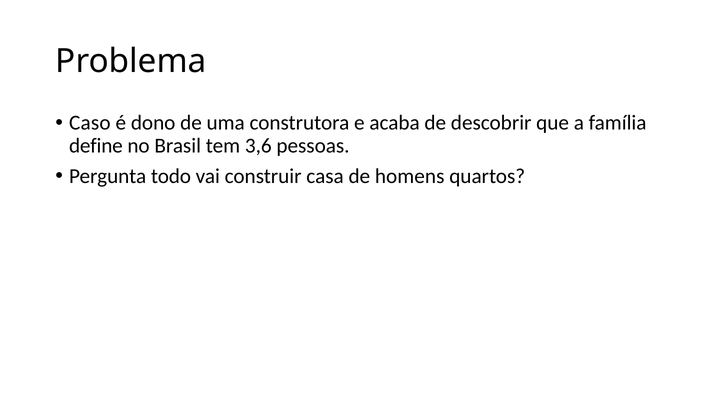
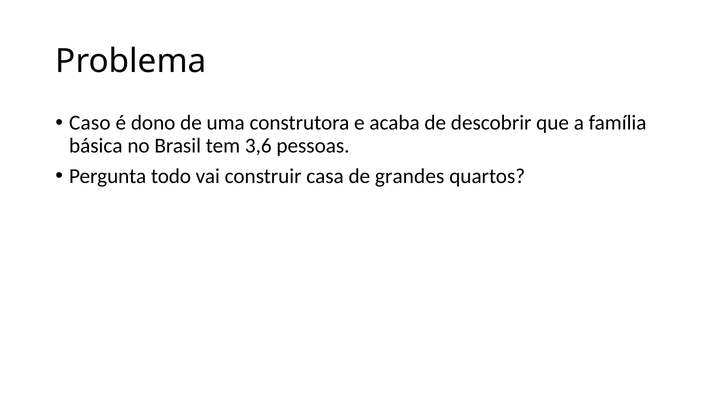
define: define -> básica (96, 146)
homens: homens -> grandes (410, 176)
